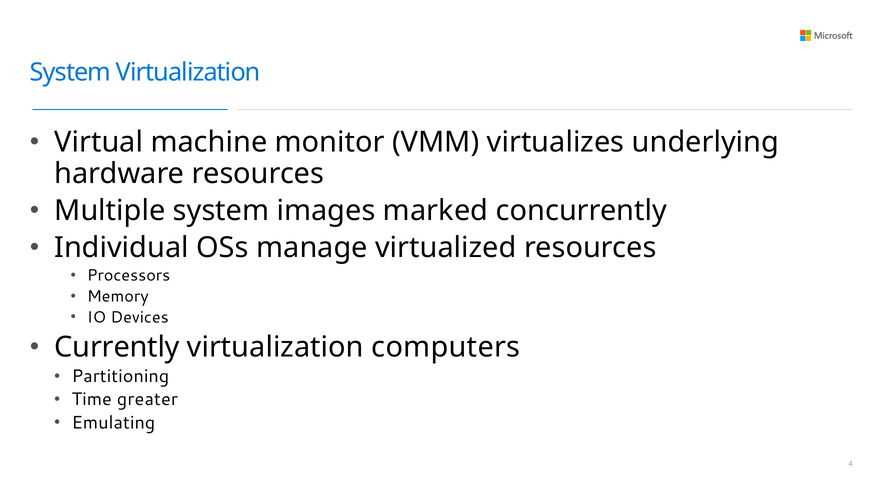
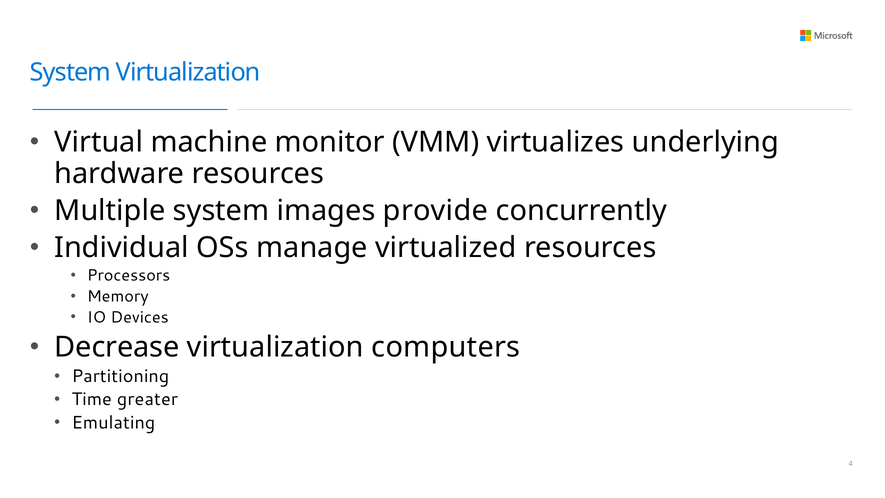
marked: marked -> provide (435, 211)
Currently: Currently -> Decrease (117, 347)
